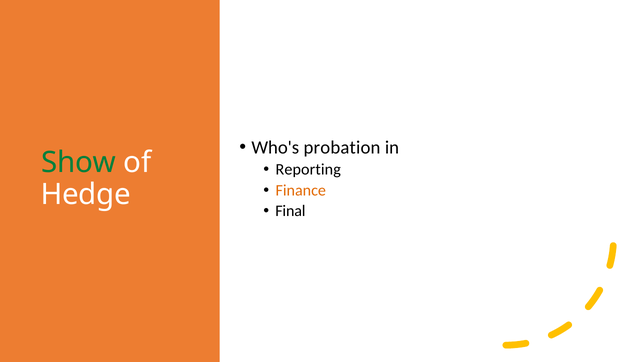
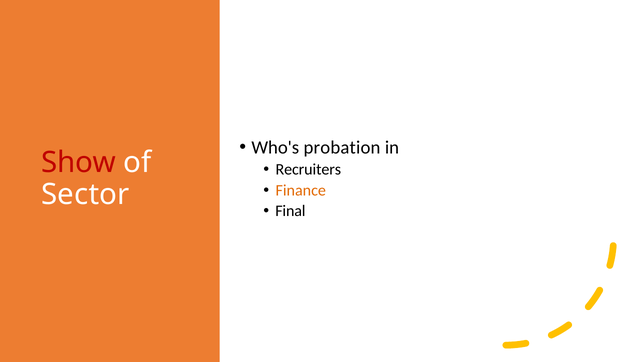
Show colour: green -> red (78, 162)
Reporting: Reporting -> Recruiters (308, 169)
Hedge: Hedge -> Sector (85, 194)
